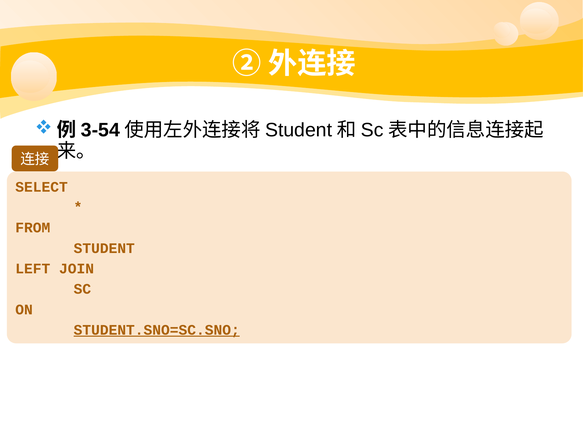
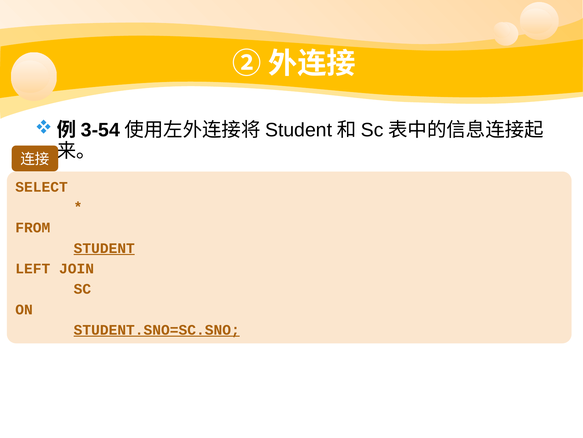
STUDENT underline: none -> present (104, 248)
